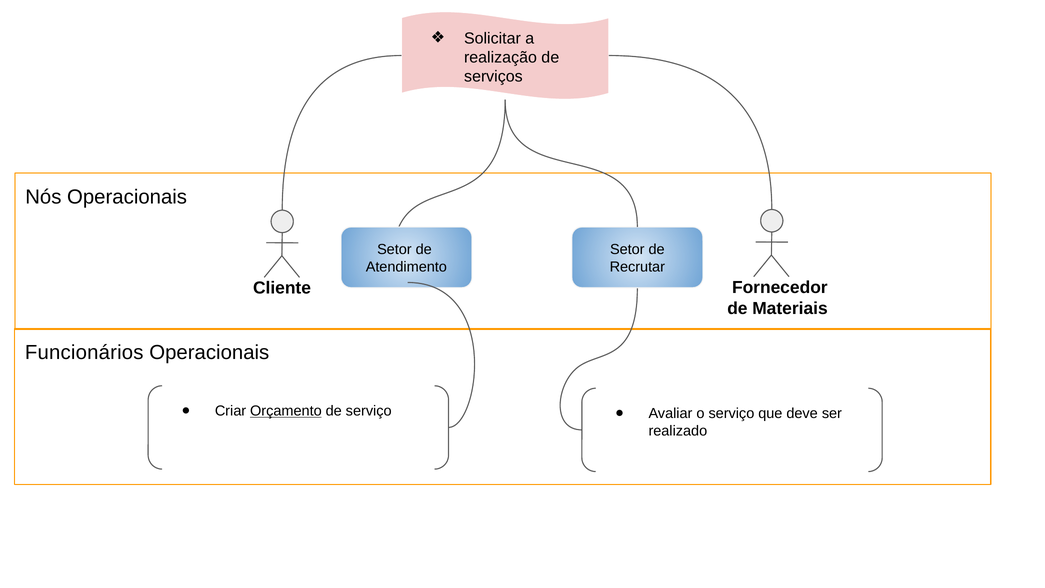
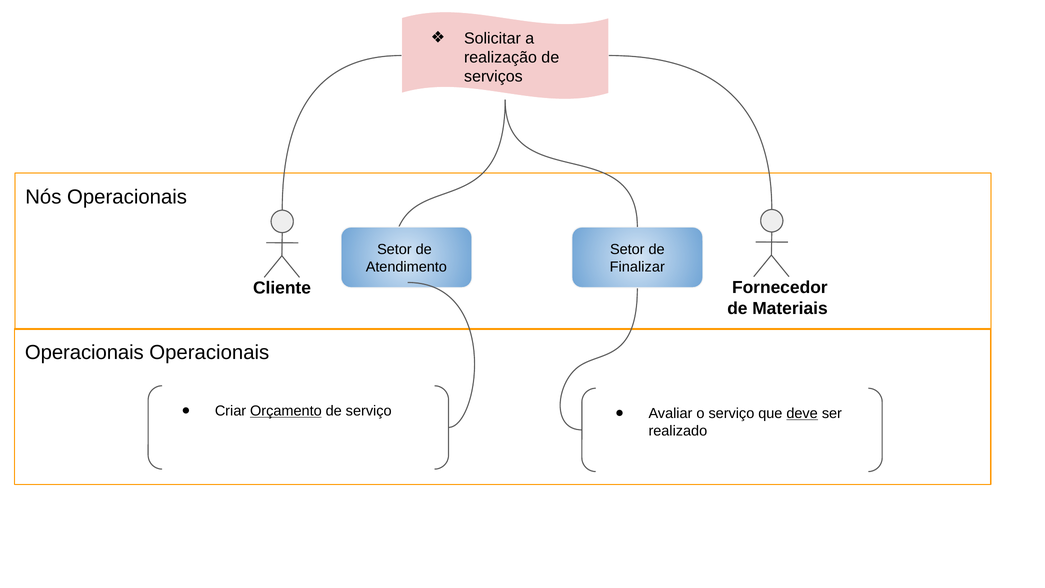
Recrutar: Recrutar -> Finalizar (637, 267)
Funcionários: Funcionários -> Operacionais (84, 352)
deve underline: none -> present (802, 413)
